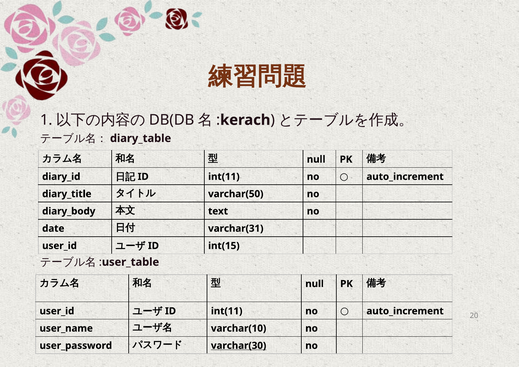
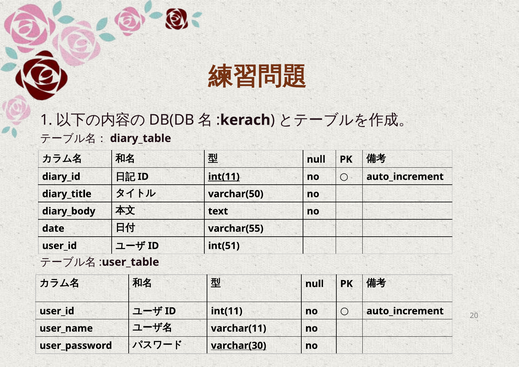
int(11 underline: none -> present (224, 177)
varchar(31: varchar(31 -> varchar(55 (236, 228)
int(15: int(15 -> int(51 (224, 246)
varchar(10: varchar(10 -> varchar(11 (239, 328)
